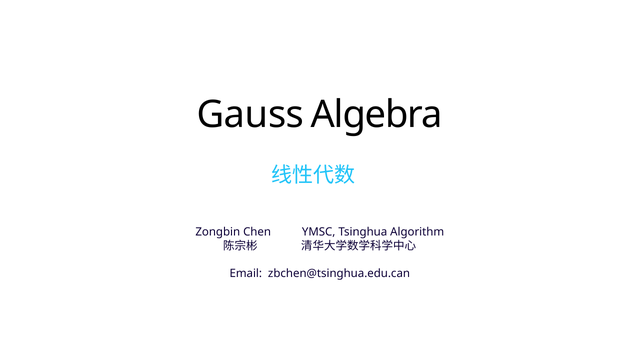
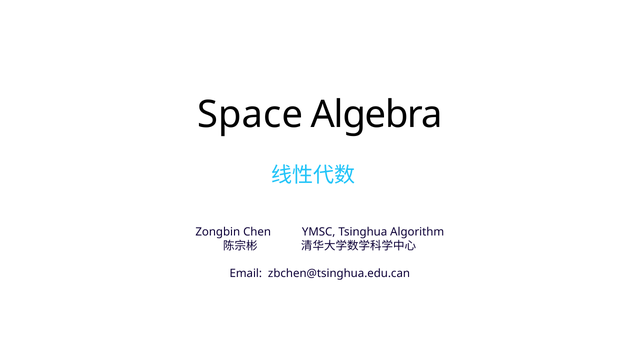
Gauss: Gauss -> Space (250, 115)
